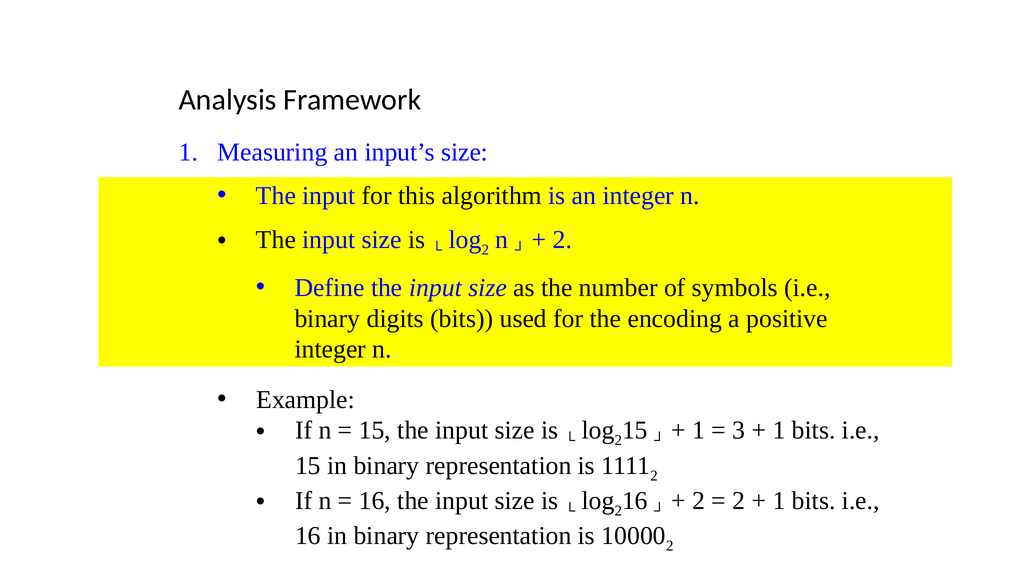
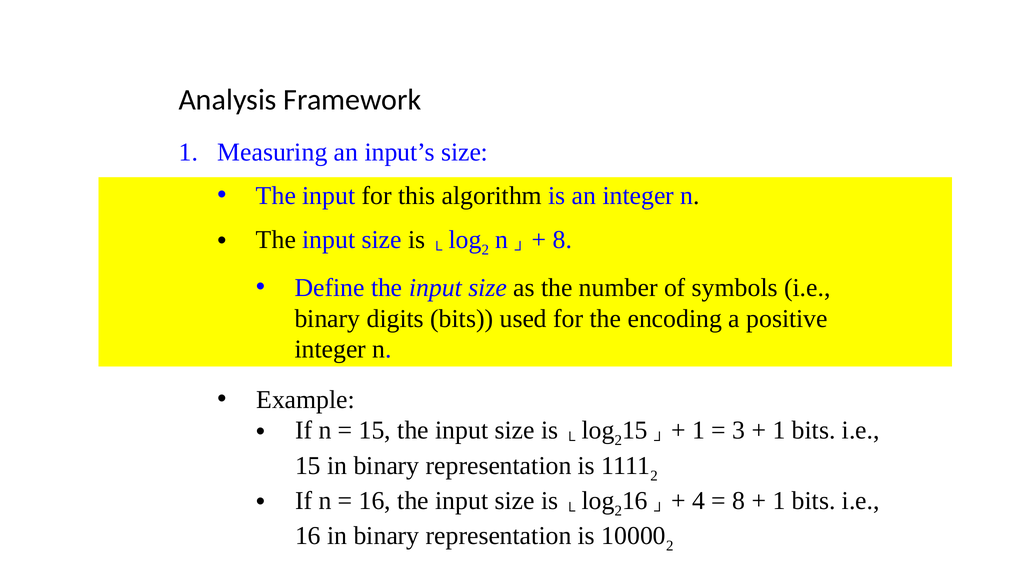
2: 2 -> 8 (562, 240)
2: 2 -> 4 (698, 501)
2: 2 -> 8 (739, 501)
